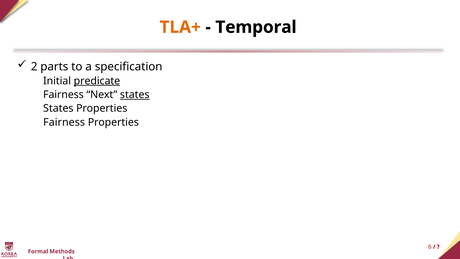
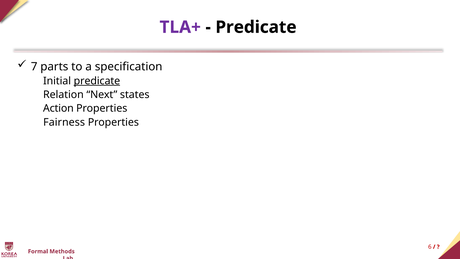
TLA+ colour: orange -> purple (180, 27)
Temporal: Temporal -> Predicate (256, 27)
2: 2 -> 7 (34, 67)
Fairness: Fairness -> Relation (63, 95)
states underline: present -> none (135, 95)
States: States -> Action (58, 108)
